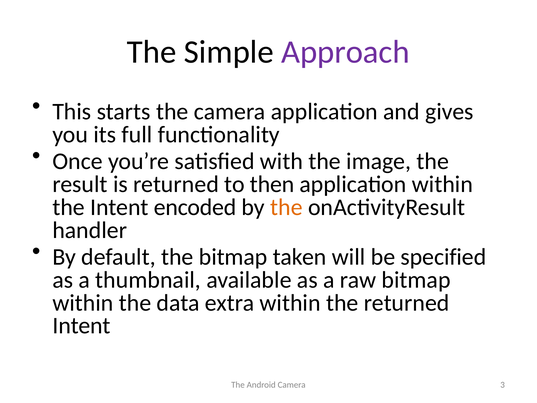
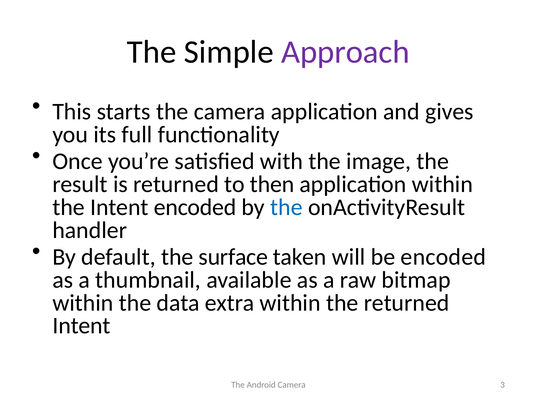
the colour: orange -> blue (286, 207)
the bitmap: bitmap -> surface (233, 257)
be specified: specified -> encoded (443, 257)
